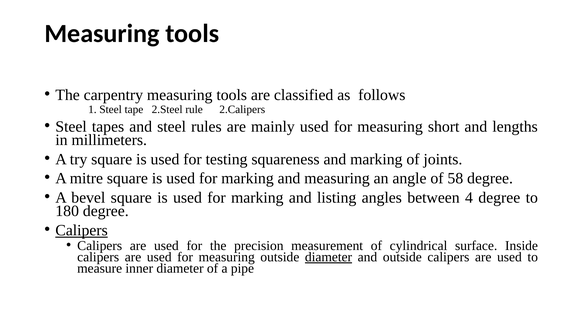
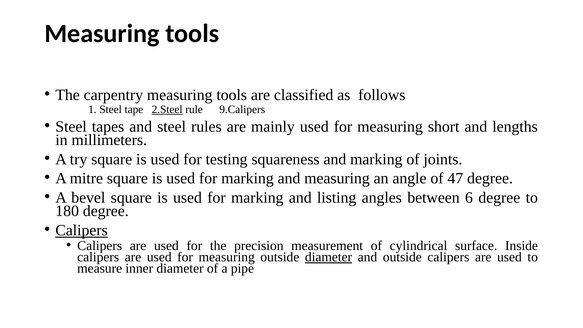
2.Steel underline: none -> present (167, 110)
2.Calipers: 2.Calipers -> 9.Calipers (242, 110)
58: 58 -> 47 (455, 178)
4: 4 -> 6 (469, 198)
